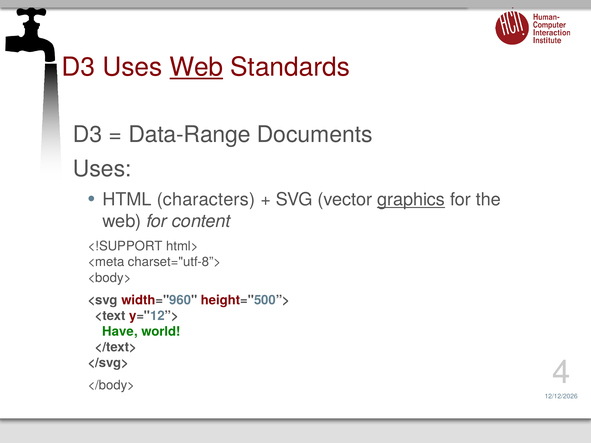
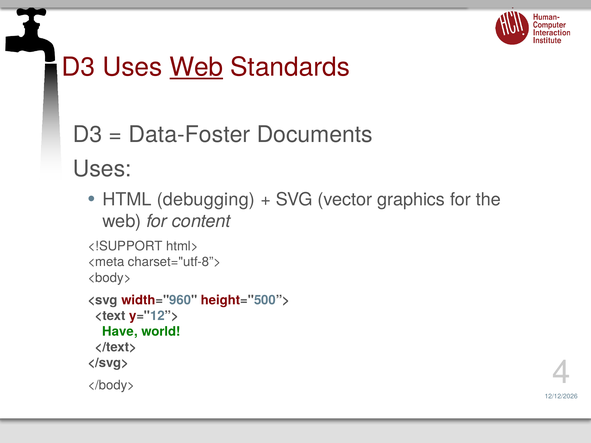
Data-Range: Data-Range -> Data-Foster (189, 135)
characters: characters -> debugging (206, 200)
graphics underline: present -> none (411, 200)
